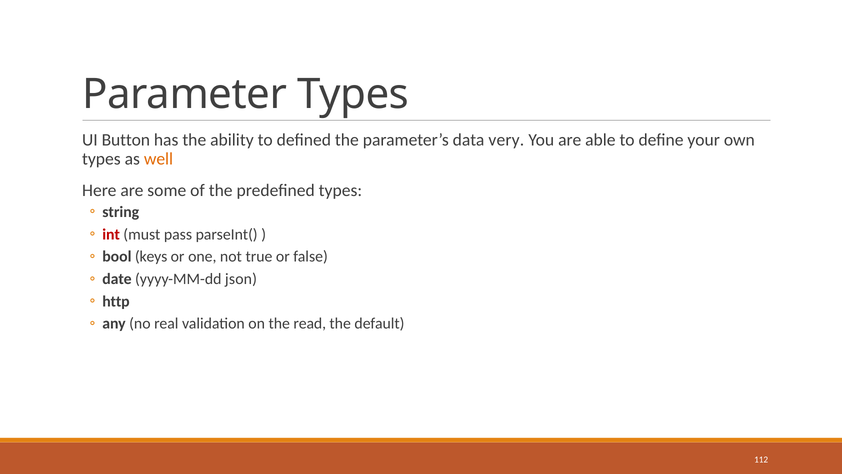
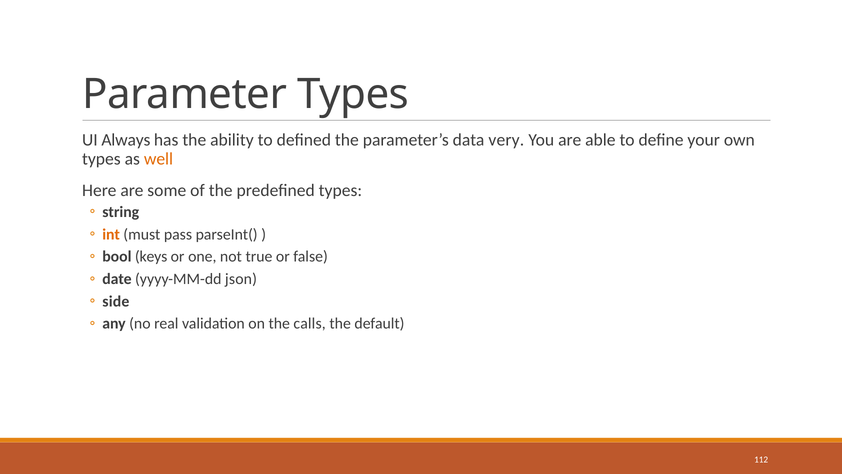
Button: Button -> Always (126, 140)
int colour: red -> orange (111, 234)
http: http -> side (116, 301)
read: read -> calls (310, 323)
